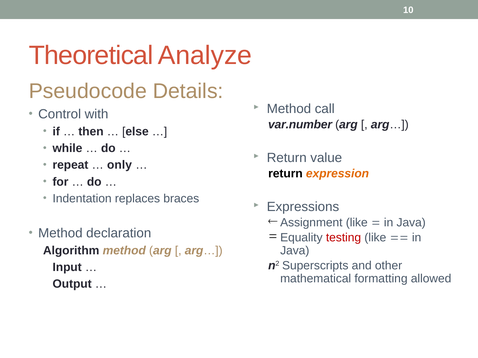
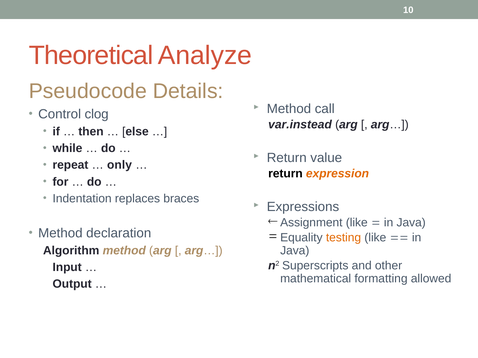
with: with -> clog (97, 114)
var.number: var.number -> var.instead (300, 125)
testing colour: red -> orange (344, 238)
